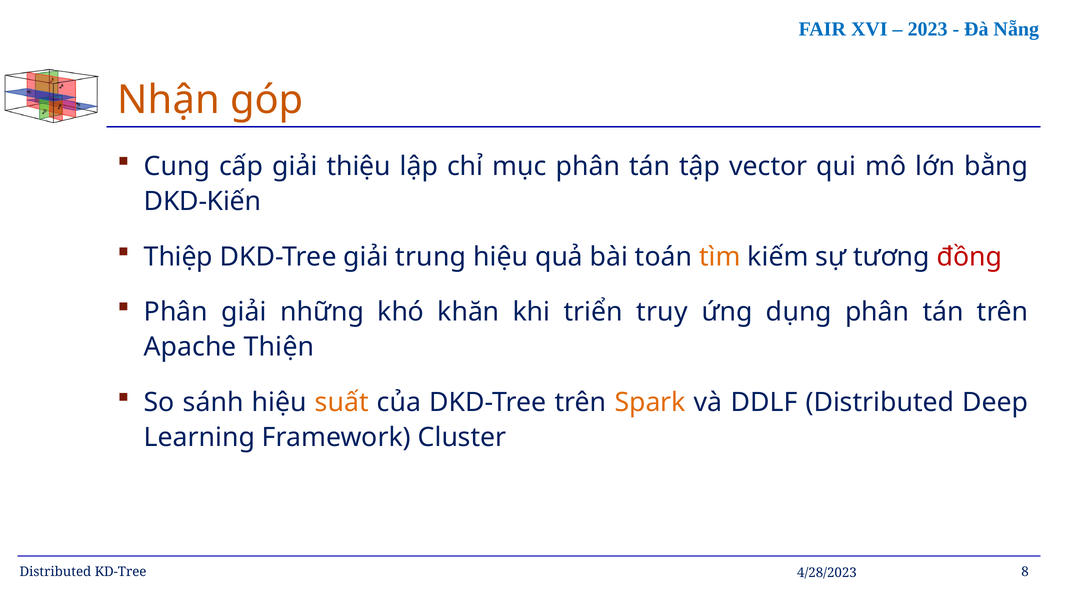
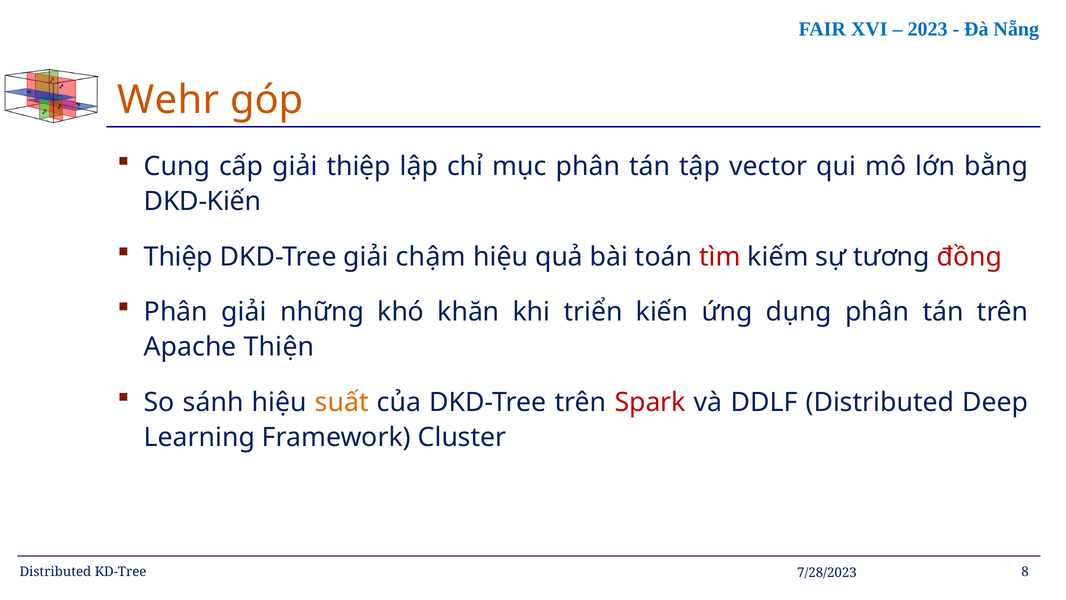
Nhận: Nhận -> Wehr (168, 100)
giải thiệu: thiệu -> thiệp (359, 166)
trung: trung -> chậm (431, 257)
tìm colour: orange -> red (720, 257)
truy: truy -> kiến (662, 312)
Spark colour: orange -> red (650, 402)
4/28/2023: 4/28/2023 -> 7/28/2023 (827, 573)
